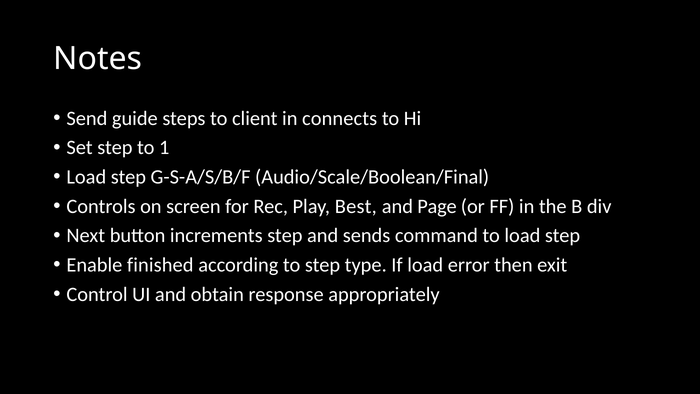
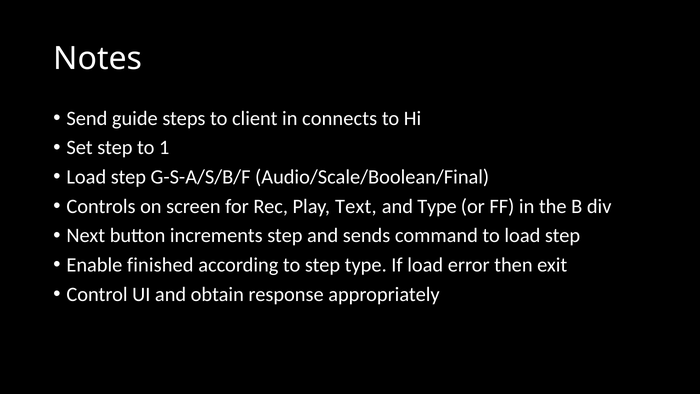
Best: Best -> Text (356, 206)
and Page: Page -> Type (437, 206)
